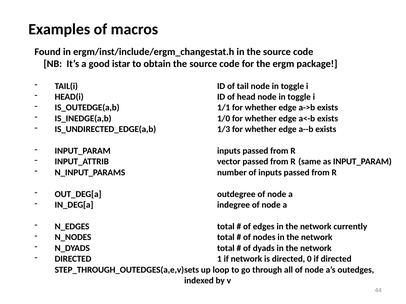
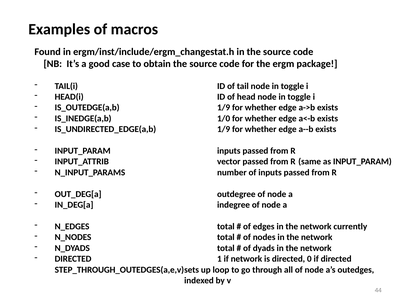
istar: istar -> case (121, 64)
IS_OUTEDGE(a,b 1/1: 1/1 -> 1/9 (224, 108)
IS_UNDIRECTED_EDGE(a,b 1/3: 1/3 -> 1/9 (224, 129)
